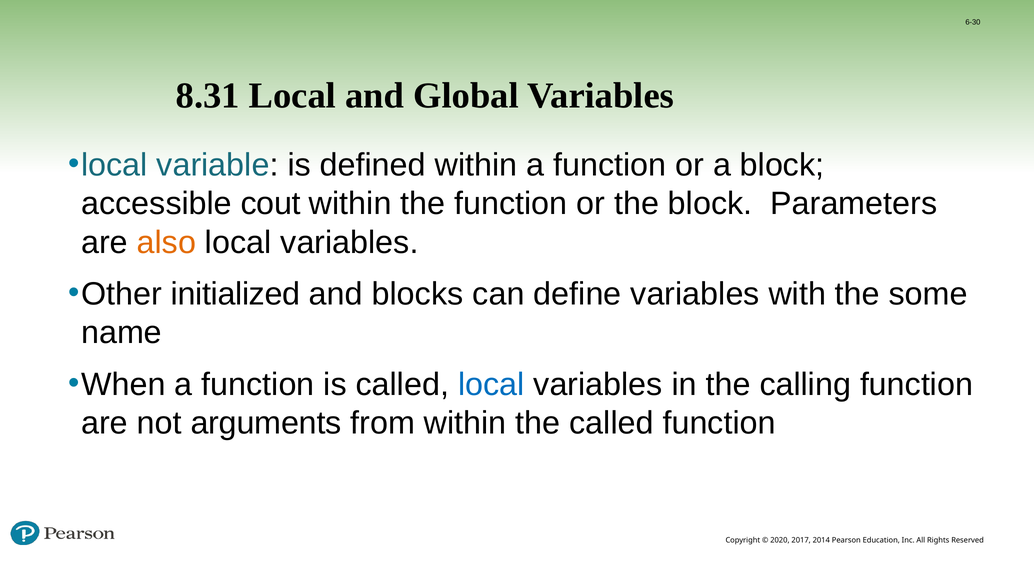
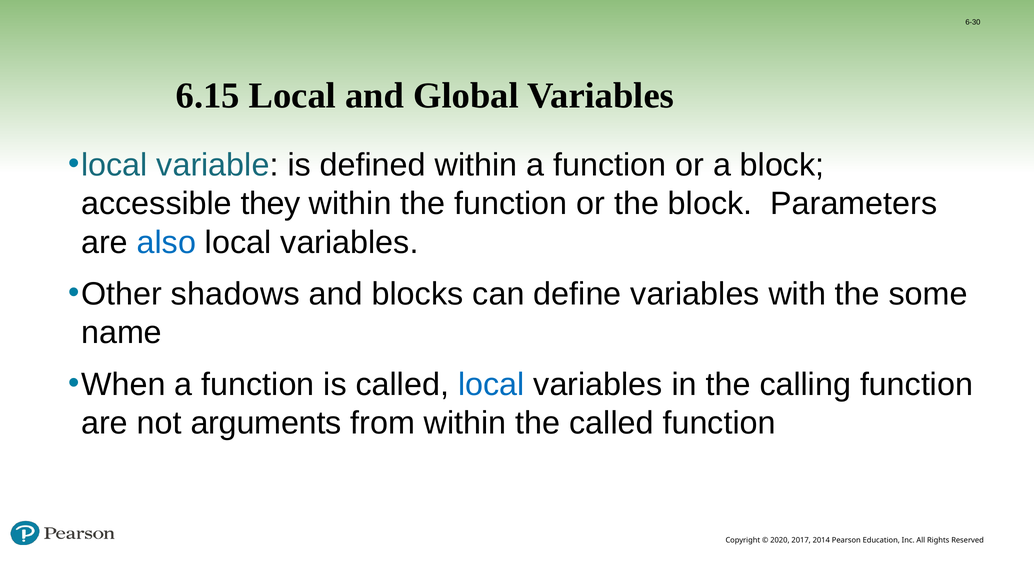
8.31: 8.31 -> 6.15 (208, 96)
cout: cout -> they (271, 204)
also colour: orange -> blue (166, 243)
initialized: initialized -> shadows (235, 294)
